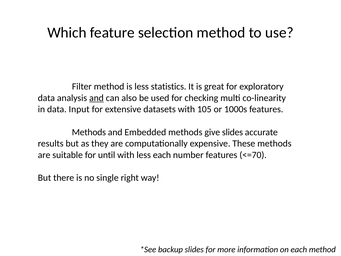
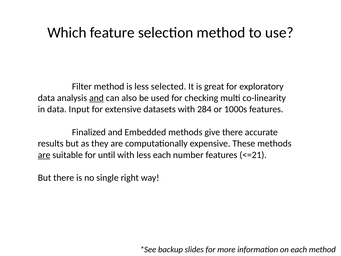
statistics: statistics -> selected (169, 87)
105: 105 -> 284 (204, 109)
Methods: Methods -> Finalized (89, 132)
give slides: slides -> there (233, 132)
are underline: none -> present (44, 155)
<=70: <=70 -> <=21 (253, 155)
